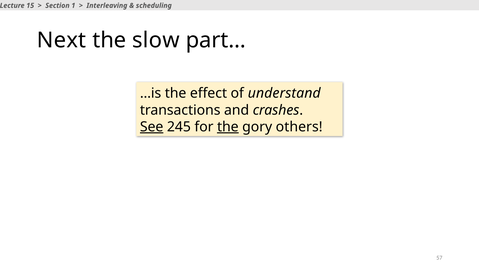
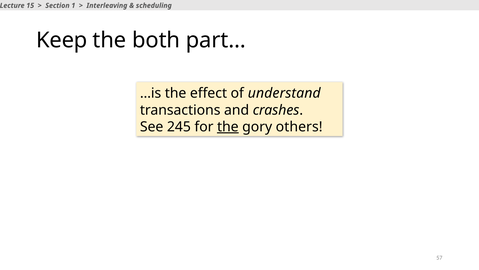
Next: Next -> Keep (62, 40)
slow: slow -> both (156, 40)
See underline: present -> none (152, 127)
